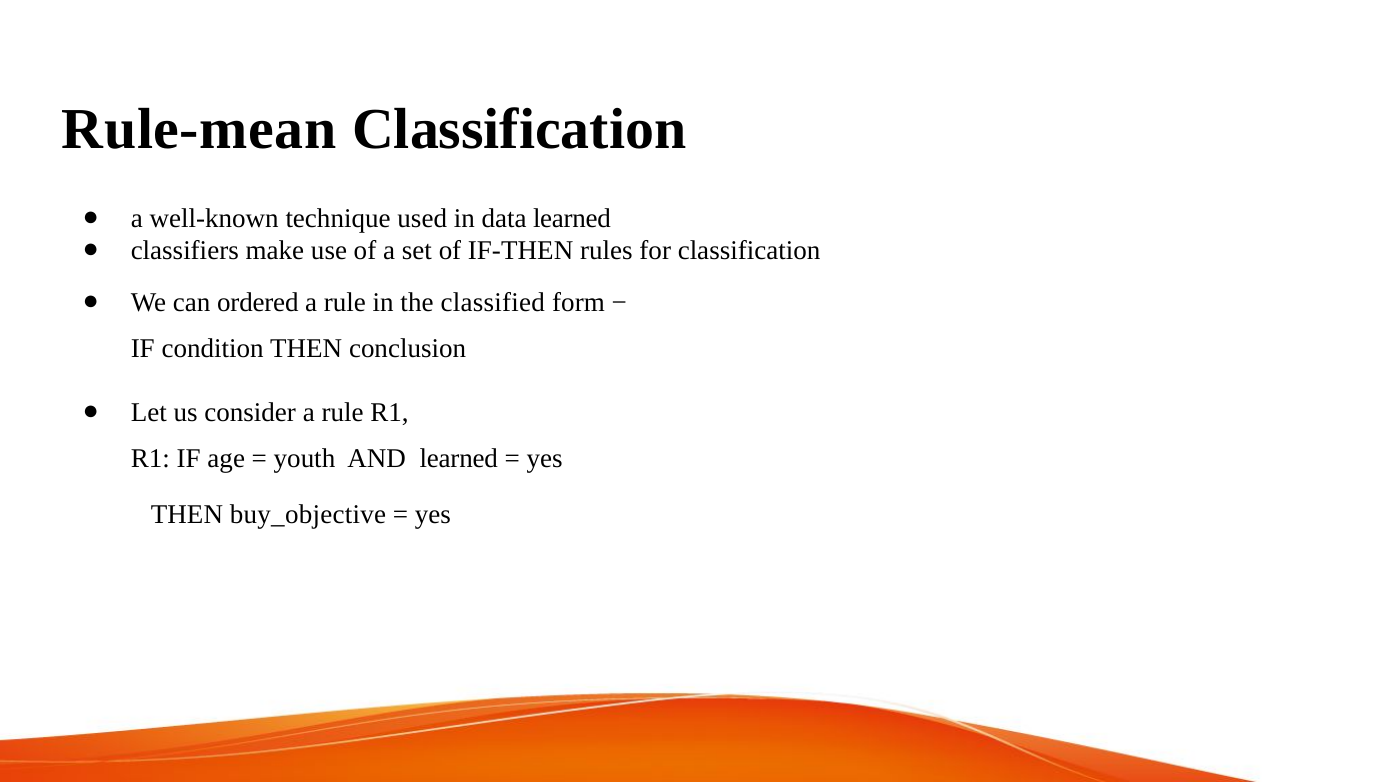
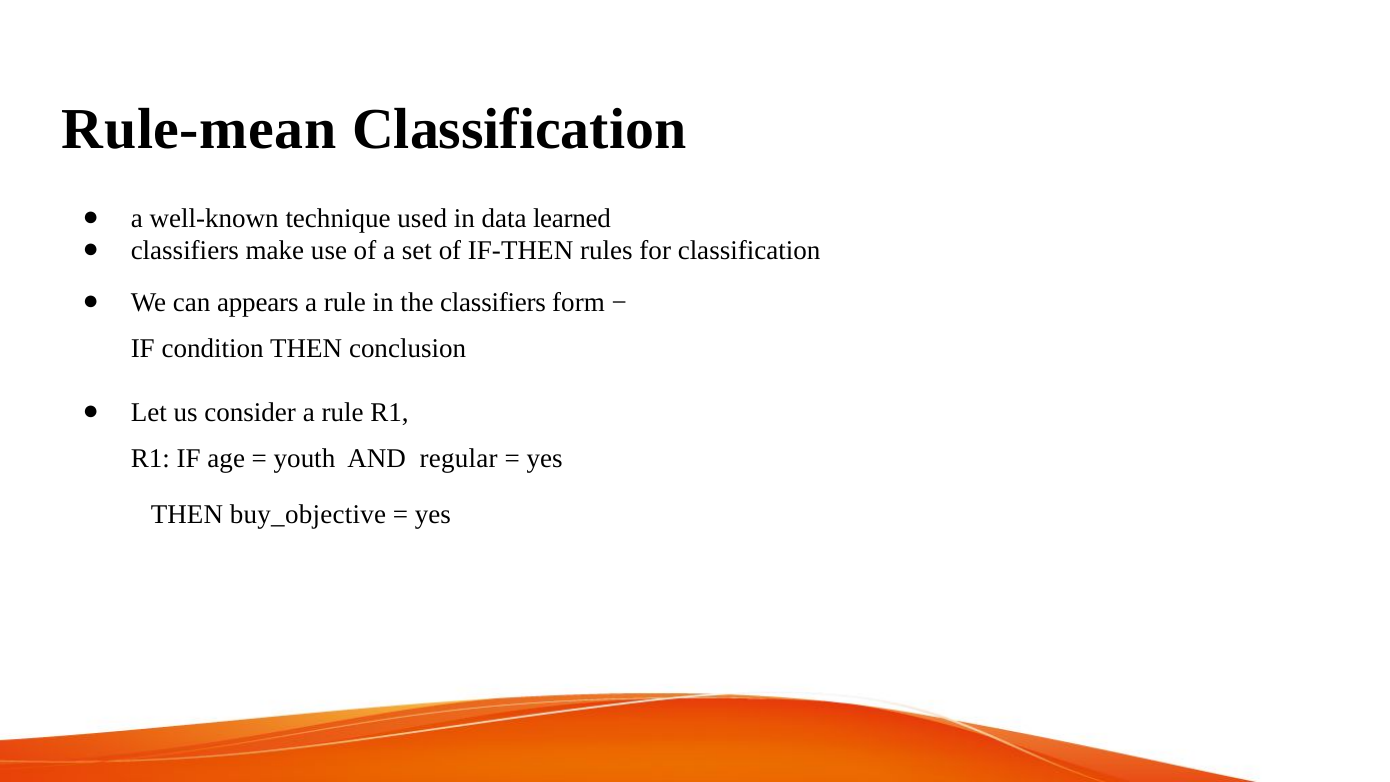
ordered: ordered -> appears (258, 303)
the classified: classified -> classifiers (493, 303)
AND learned: learned -> regular (459, 458)
